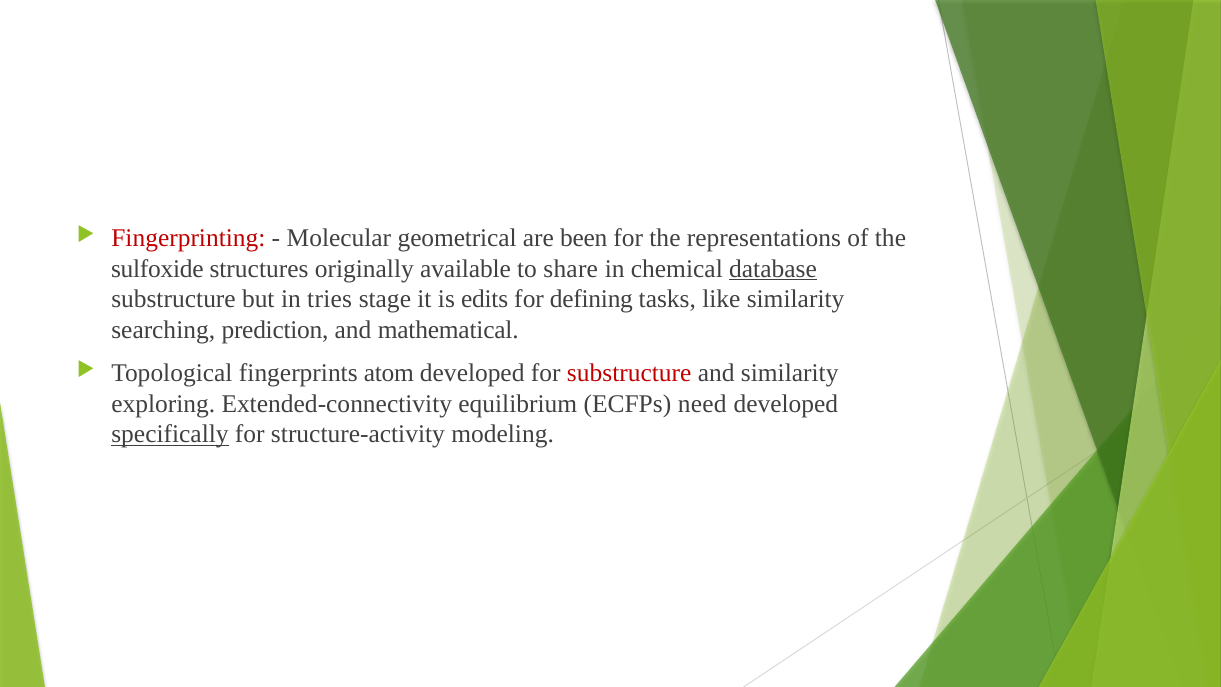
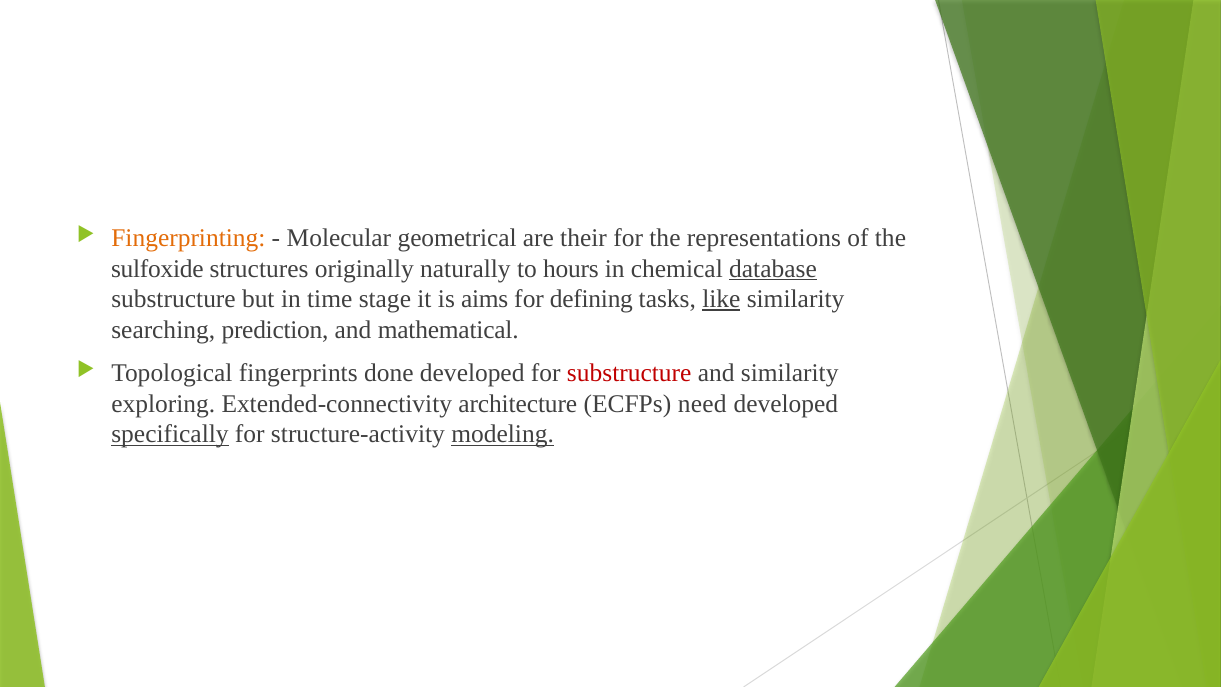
Fingerprinting colour: red -> orange (188, 238)
been: been -> their (584, 238)
available: available -> naturally (465, 269)
share: share -> hours (571, 269)
tries: tries -> time (330, 299)
edits: edits -> aims (485, 299)
like underline: none -> present (721, 299)
atom: atom -> done (389, 373)
equilibrium: equilibrium -> architecture (518, 404)
modeling underline: none -> present (503, 434)
